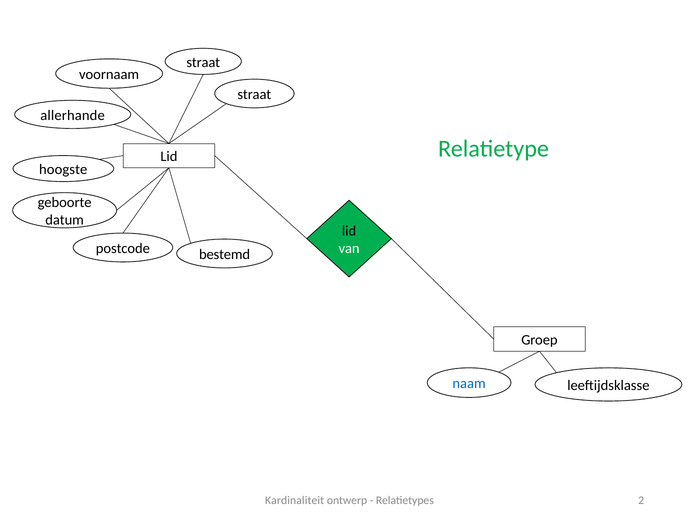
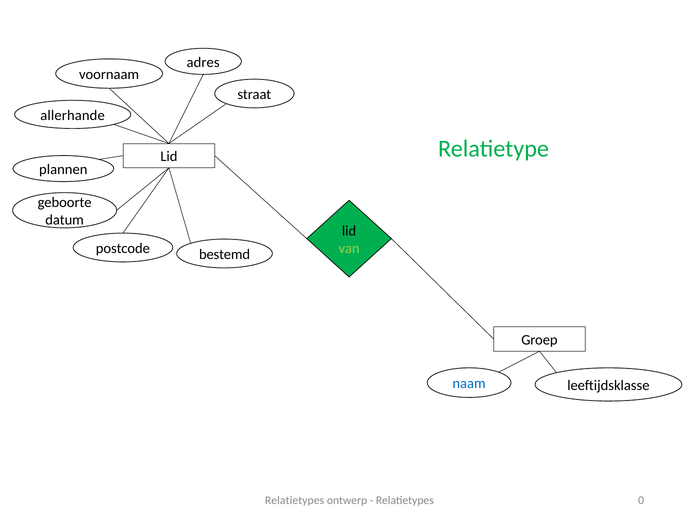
straat: straat -> adres (203, 62)
hoogste: hoogste -> plannen (63, 170)
van colour: white -> light green (349, 248)
Kardinaliteit: Kardinaliteit -> Relatietypes (295, 501)
2: 2 -> 0 (641, 501)
